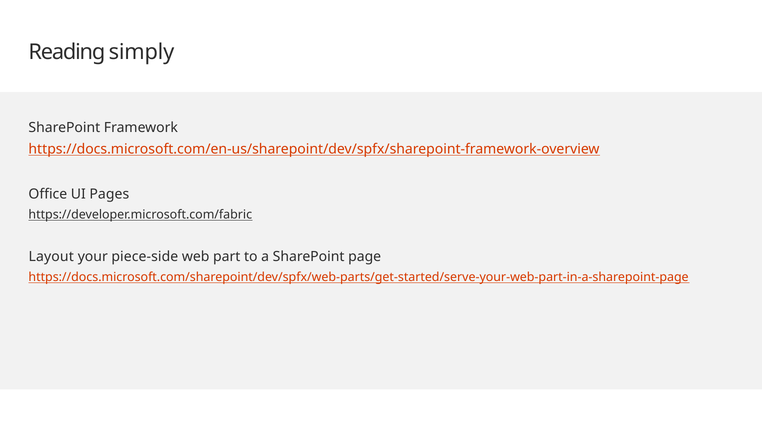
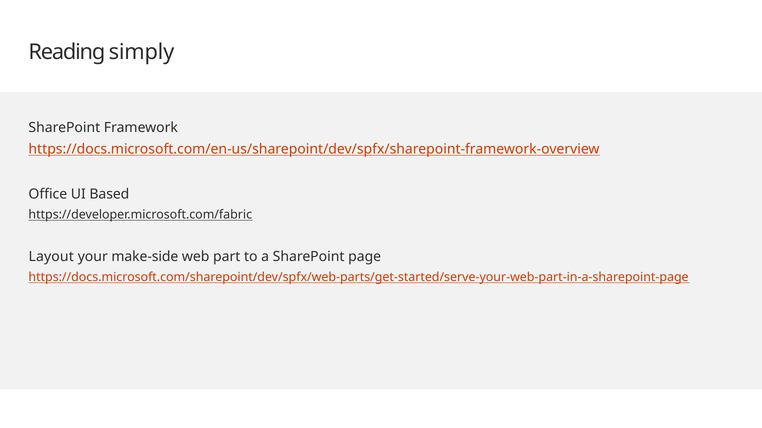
Pages: Pages -> Based (109, 194)
piece-side: piece-side -> make-side (145, 257)
